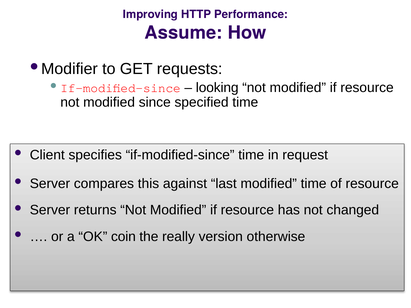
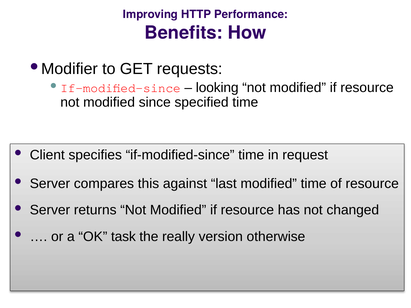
Assume: Assume -> Benefits (184, 33)
coin: coin -> task (123, 237)
